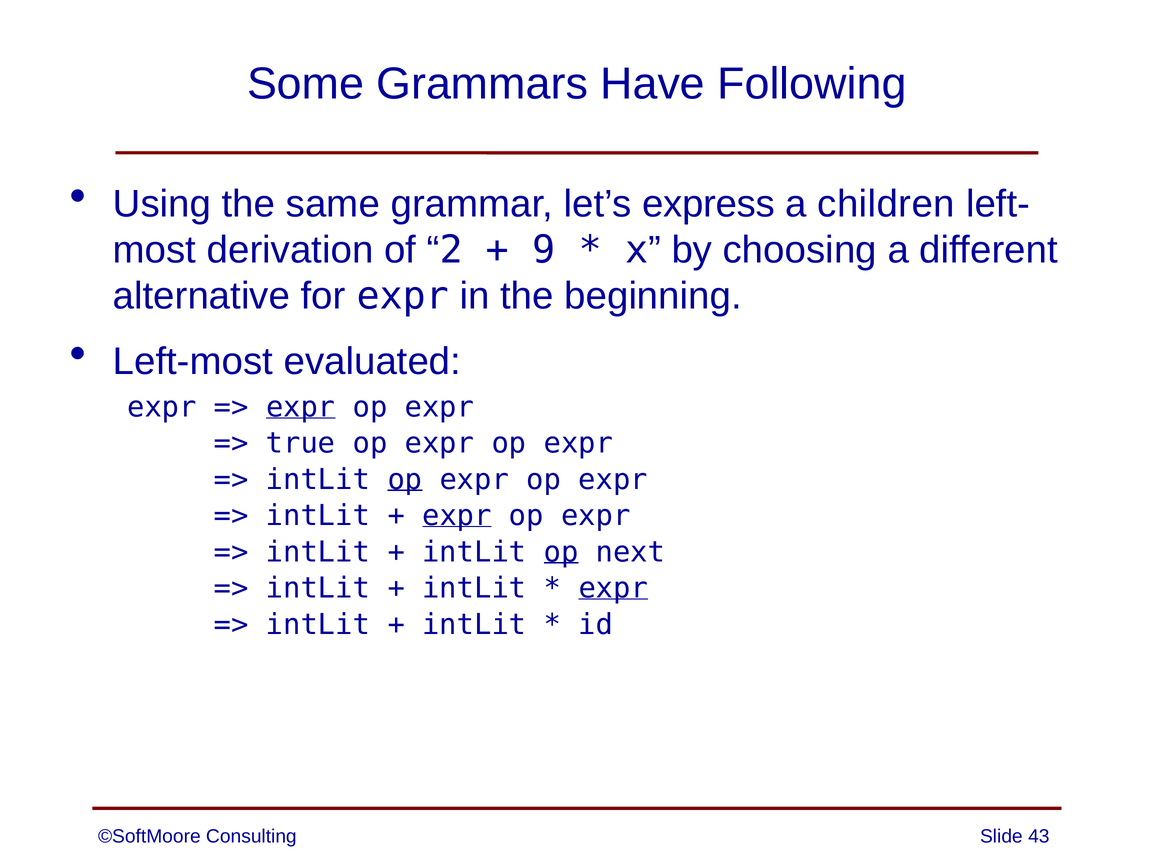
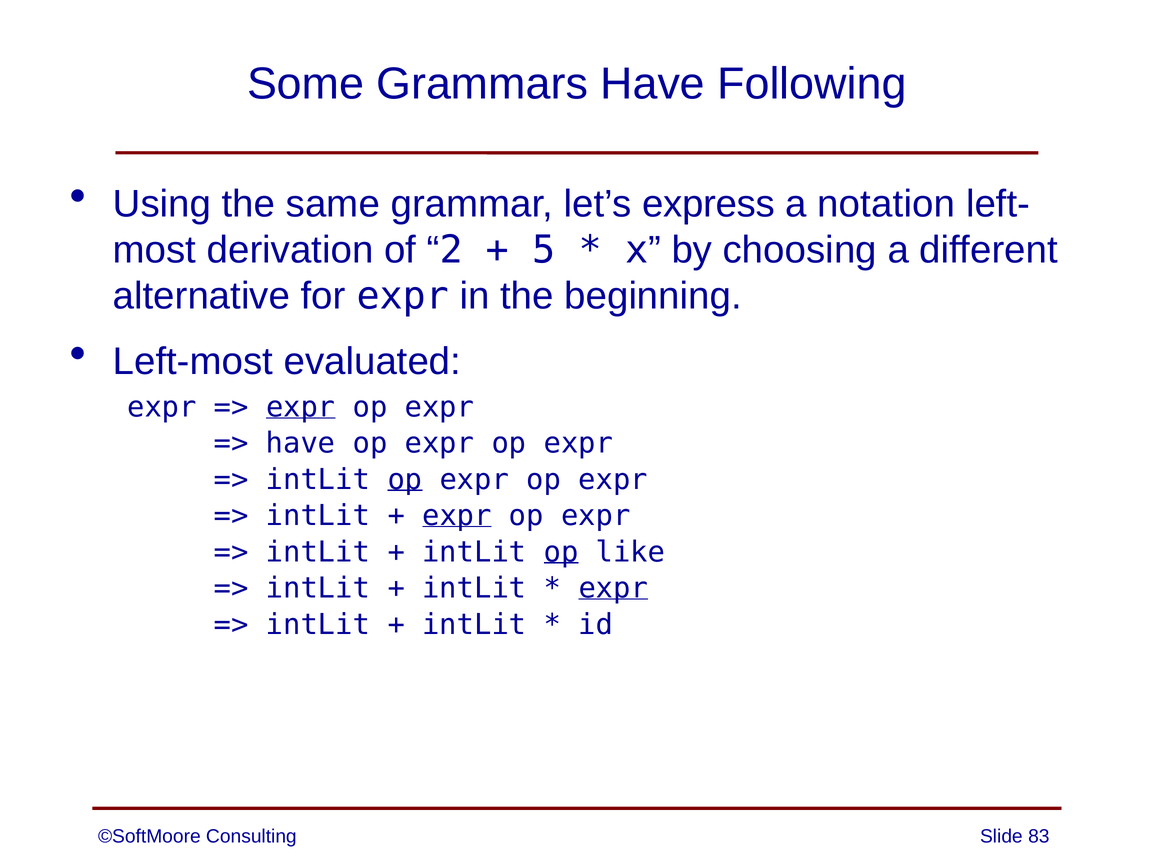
children: children -> notation (886, 204)
9: 9 -> 5 (544, 250)
true: true -> have (301, 443)
next: next -> like (630, 552)
43: 43 -> 83 (1039, 836)
